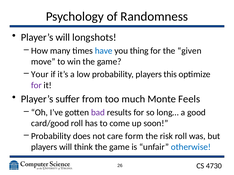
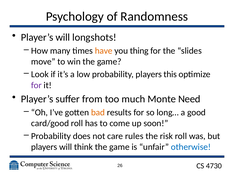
have colour: blue -> orange (104, 51)
given: given -> slides (190, 51)
Your: Your -> Look (40, 75)
Feels: Feels -> Need (189, 99)
bad colour: purple -> orange (98, 113)
form: form -> rules (134, 136)
